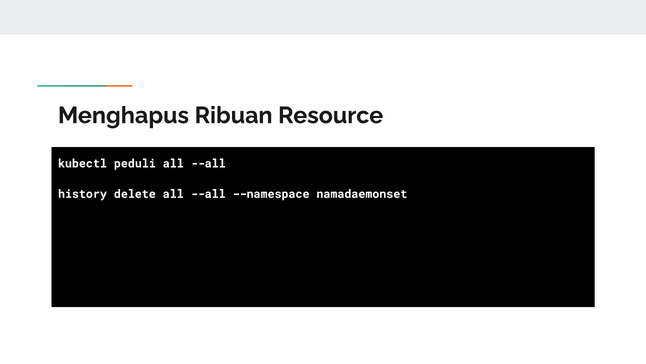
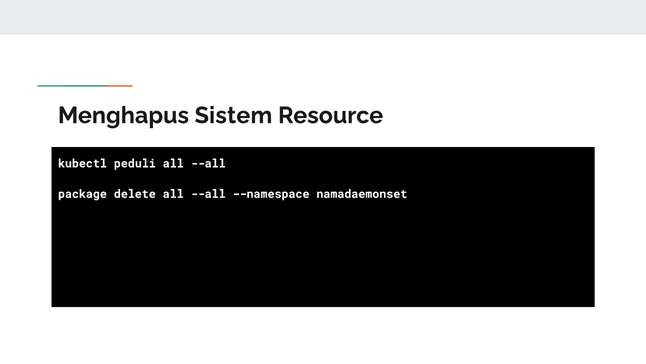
Ribuan: Ribuan -> Sistem (233, 115)
history: history -> package (82, 194)
